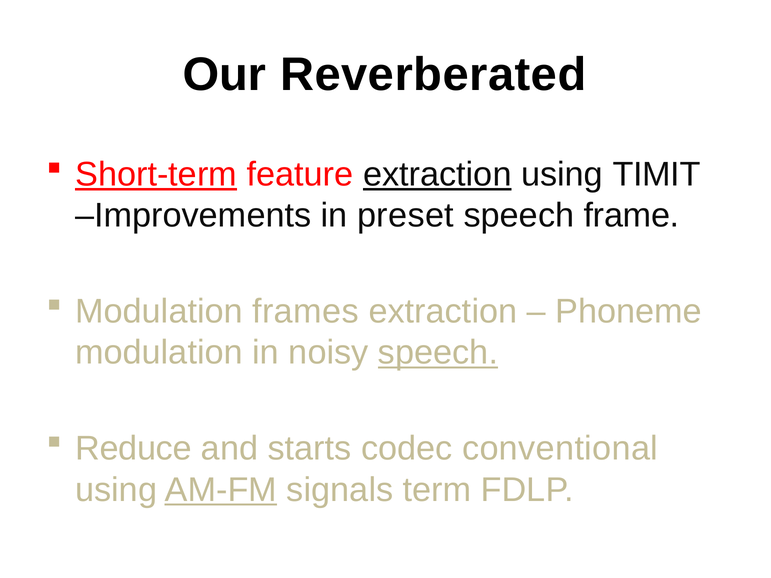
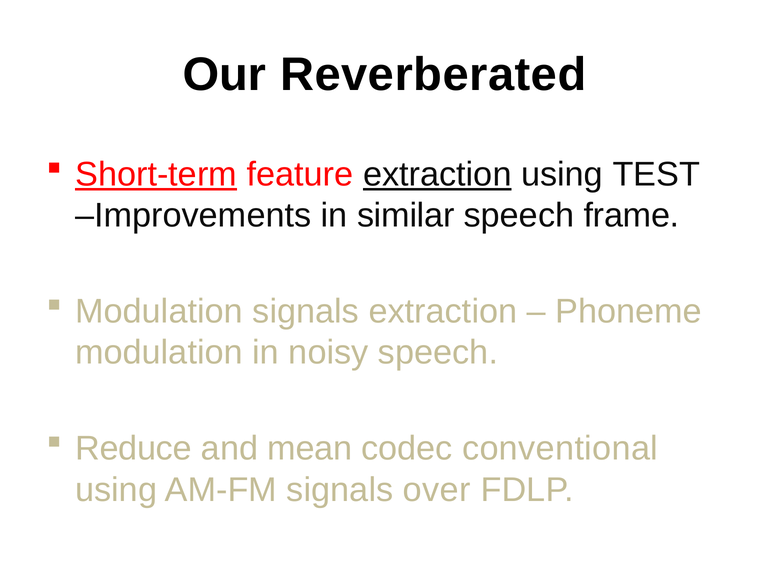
TIMIT: TIMIT -> TEST (656, 175)
preset: preset -> similar (406, 216)
Modulation frames: frames -> signals (306, 312)
speech underline: present -> none (438, 353)
starts: starts -> mean (310, 449)
AM-FM underline: present -> none (221, 490)
term: term -> over (437, 490)
